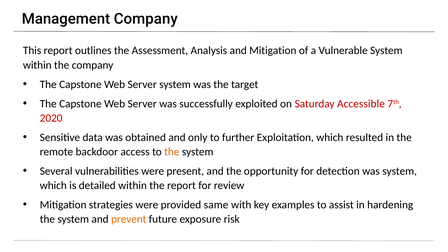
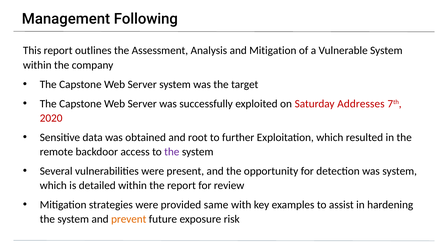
Management Company: Company -> Following (146, 19)
Accessible: Accessible -> Addresses (361, 104)
only: only -> root (198, 137)
the colour: orange -> purple (172, 152)
